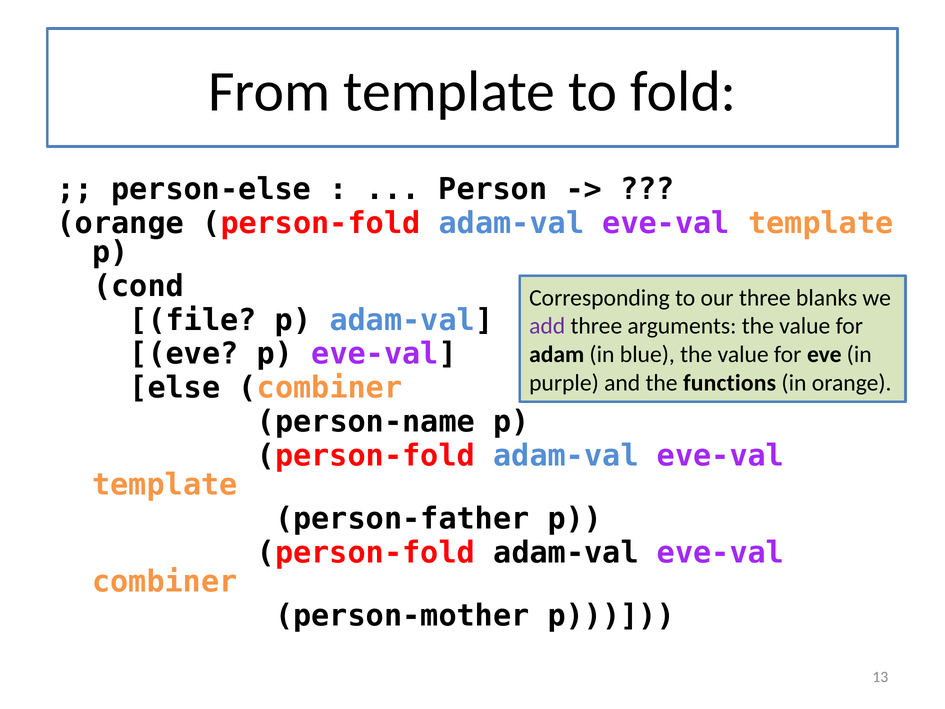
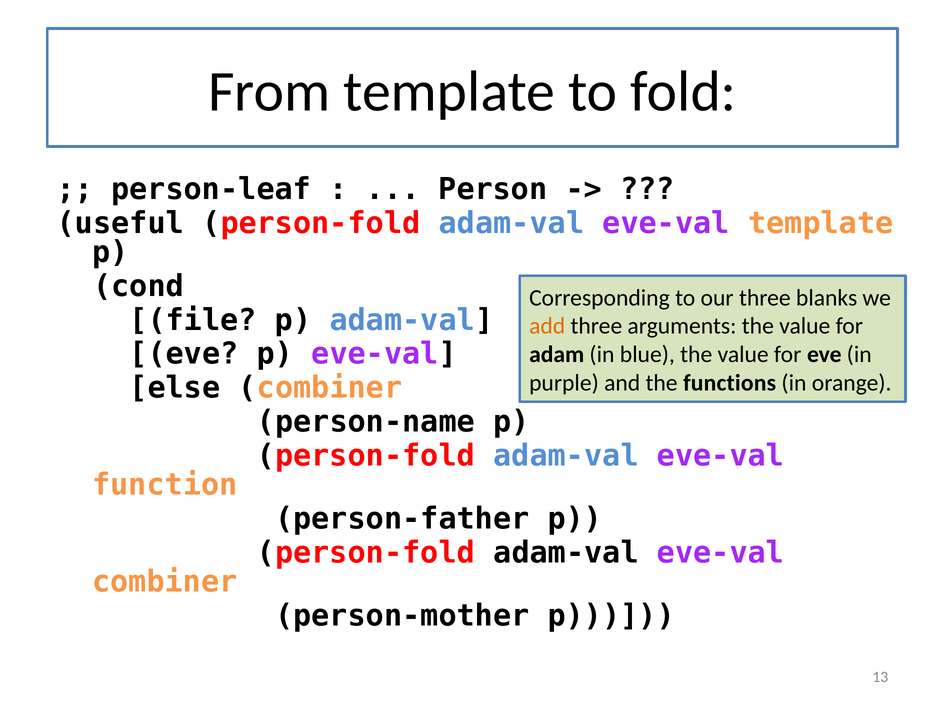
person-else: person-else -> person-leaf (211, 189)
orange: orange -> useful (120, 223)
add colour: purple -> orange (547, 326)
template: template -> function (165, 485)
